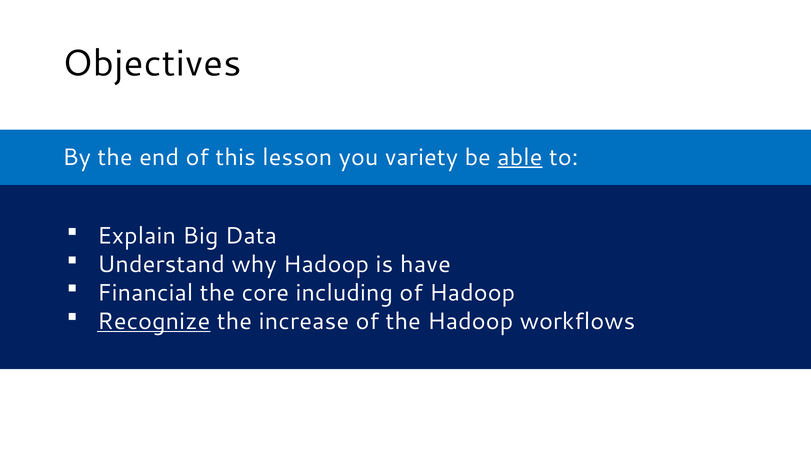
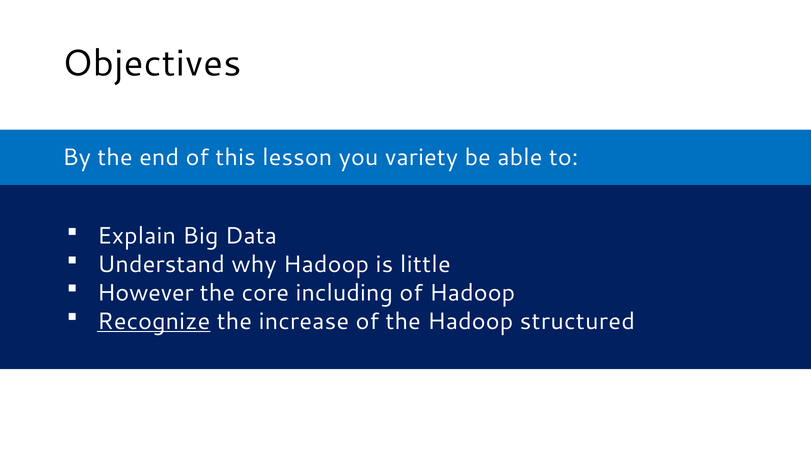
able underline: present -> none (520, 157)
have: have -> little (425, 265)
Financial: Financial -> However (145, 293)
workflows: workflows -> structured (577, 321)
